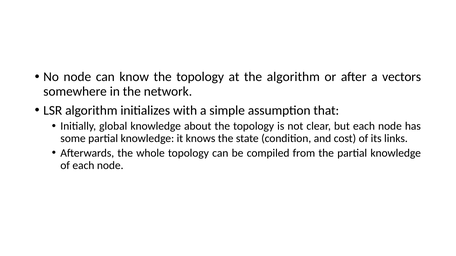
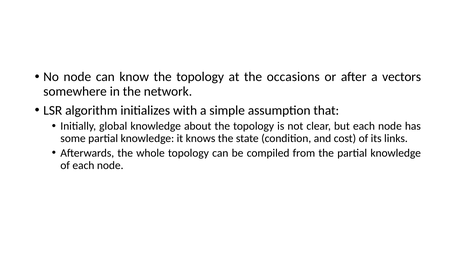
the algorithm: algorithm -> occasions (293, 77)
